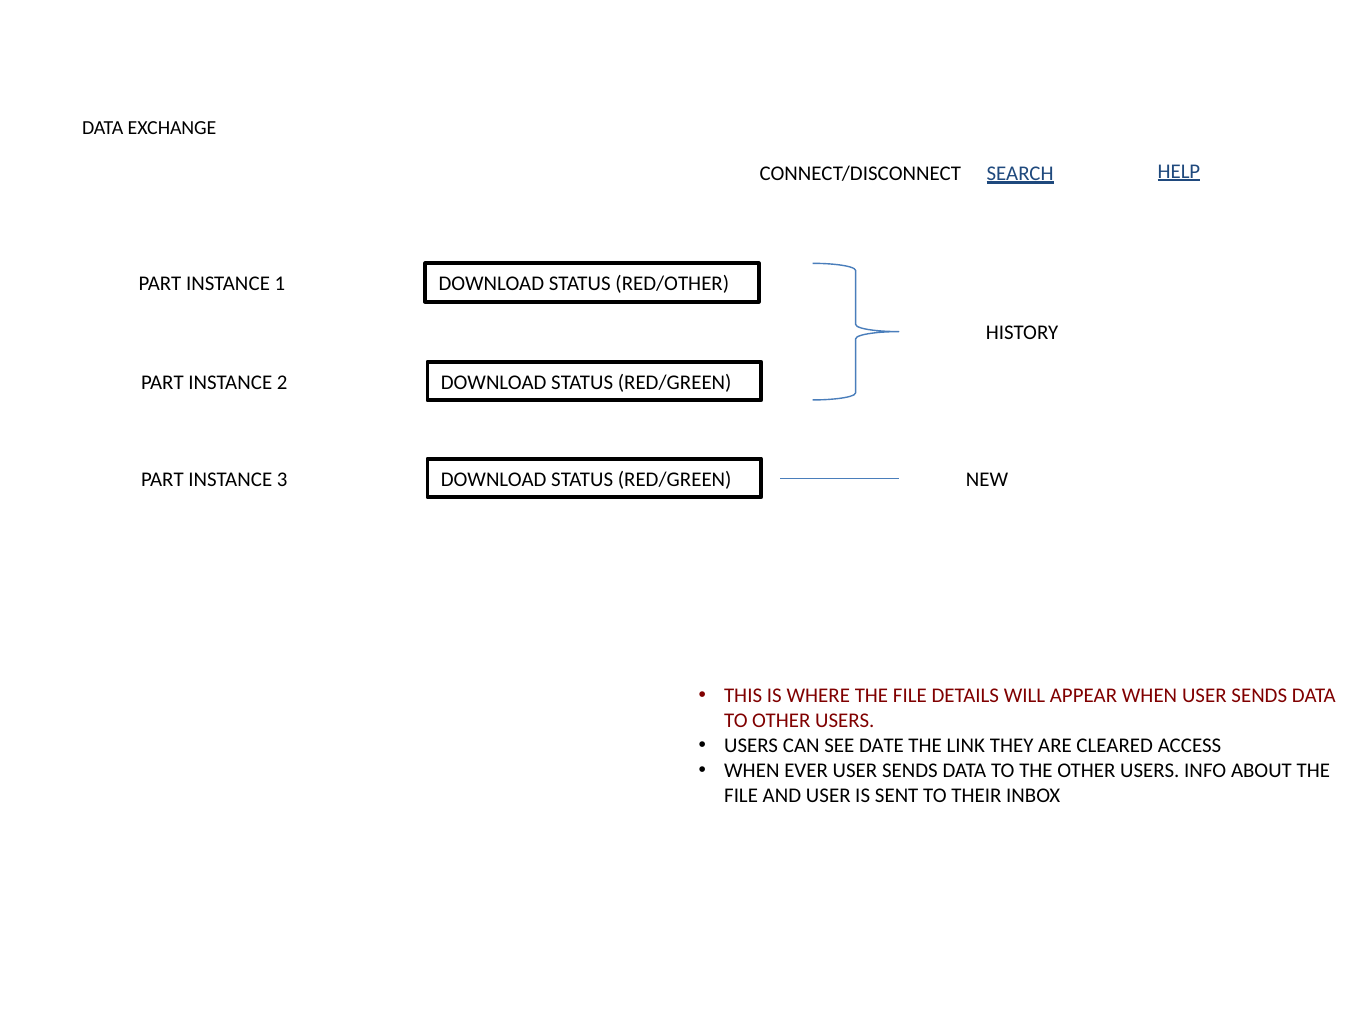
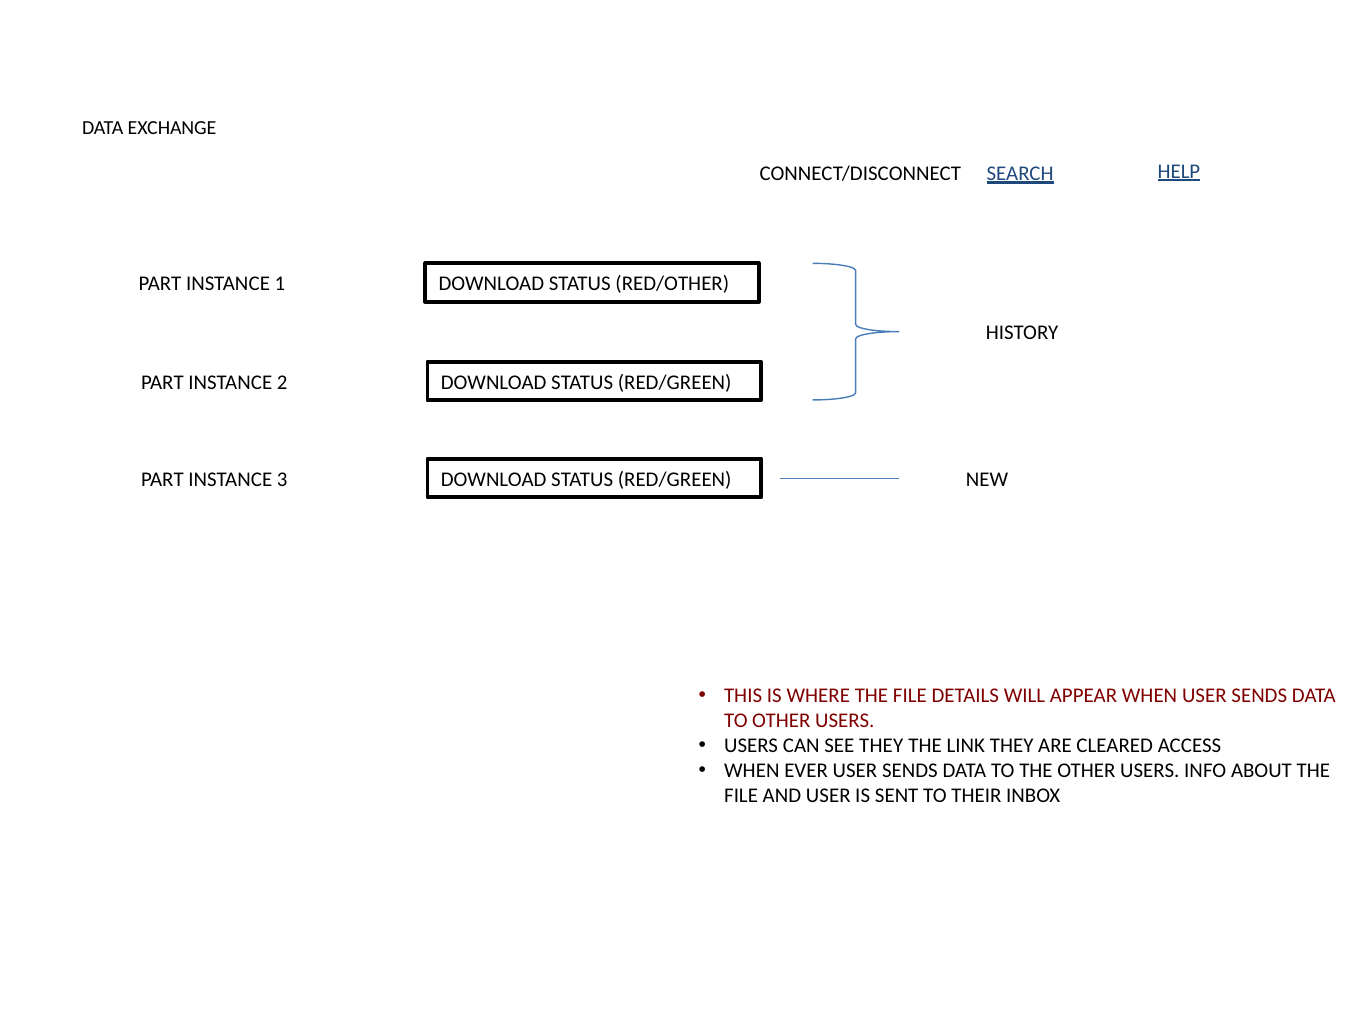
SEE DATE: DATE -> THEY (881, 746)
